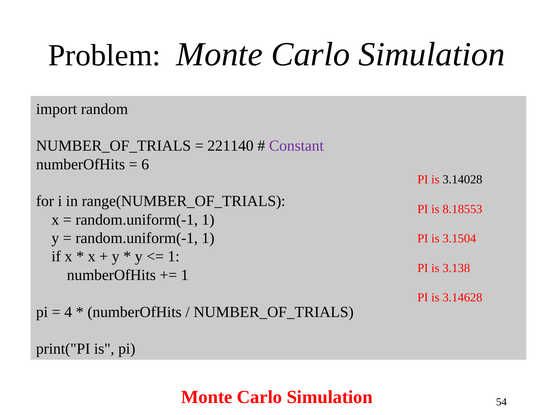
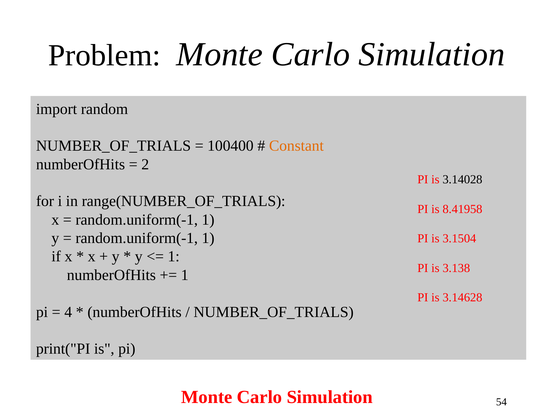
221140: 221140 -> 100400 (230, 146)
Constant colour: purple -> orange (296, 146)
6: 6 -> 2 (145, 165)
8.18553: 8.18553 -> 8.41958 (462, 209)
